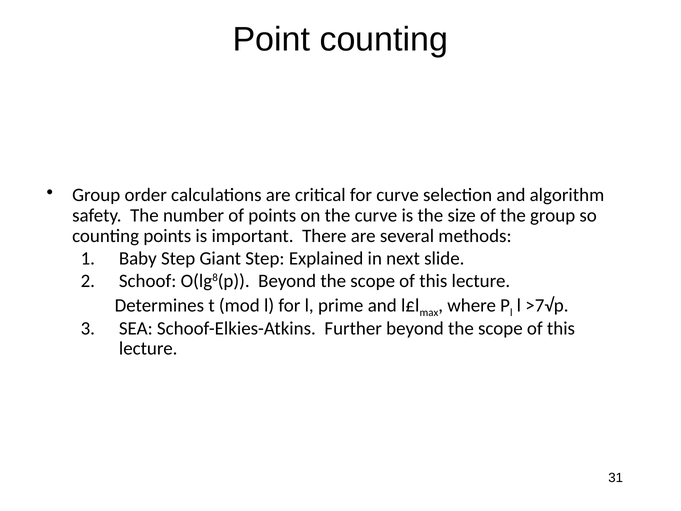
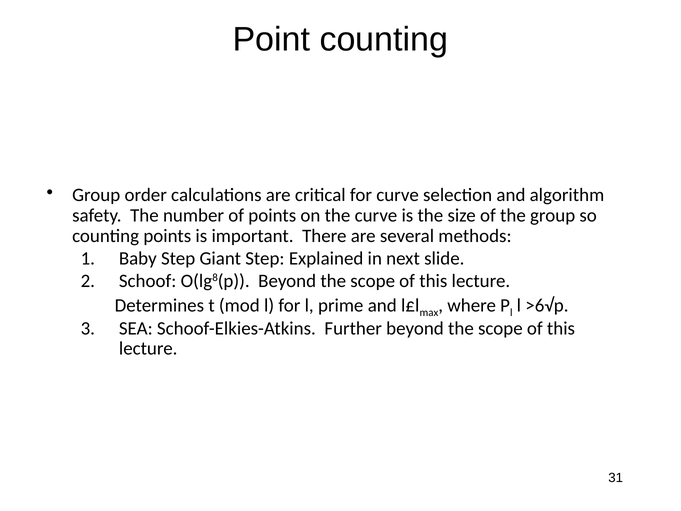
>7√p: >7√p -> >6√p (547, 305)
